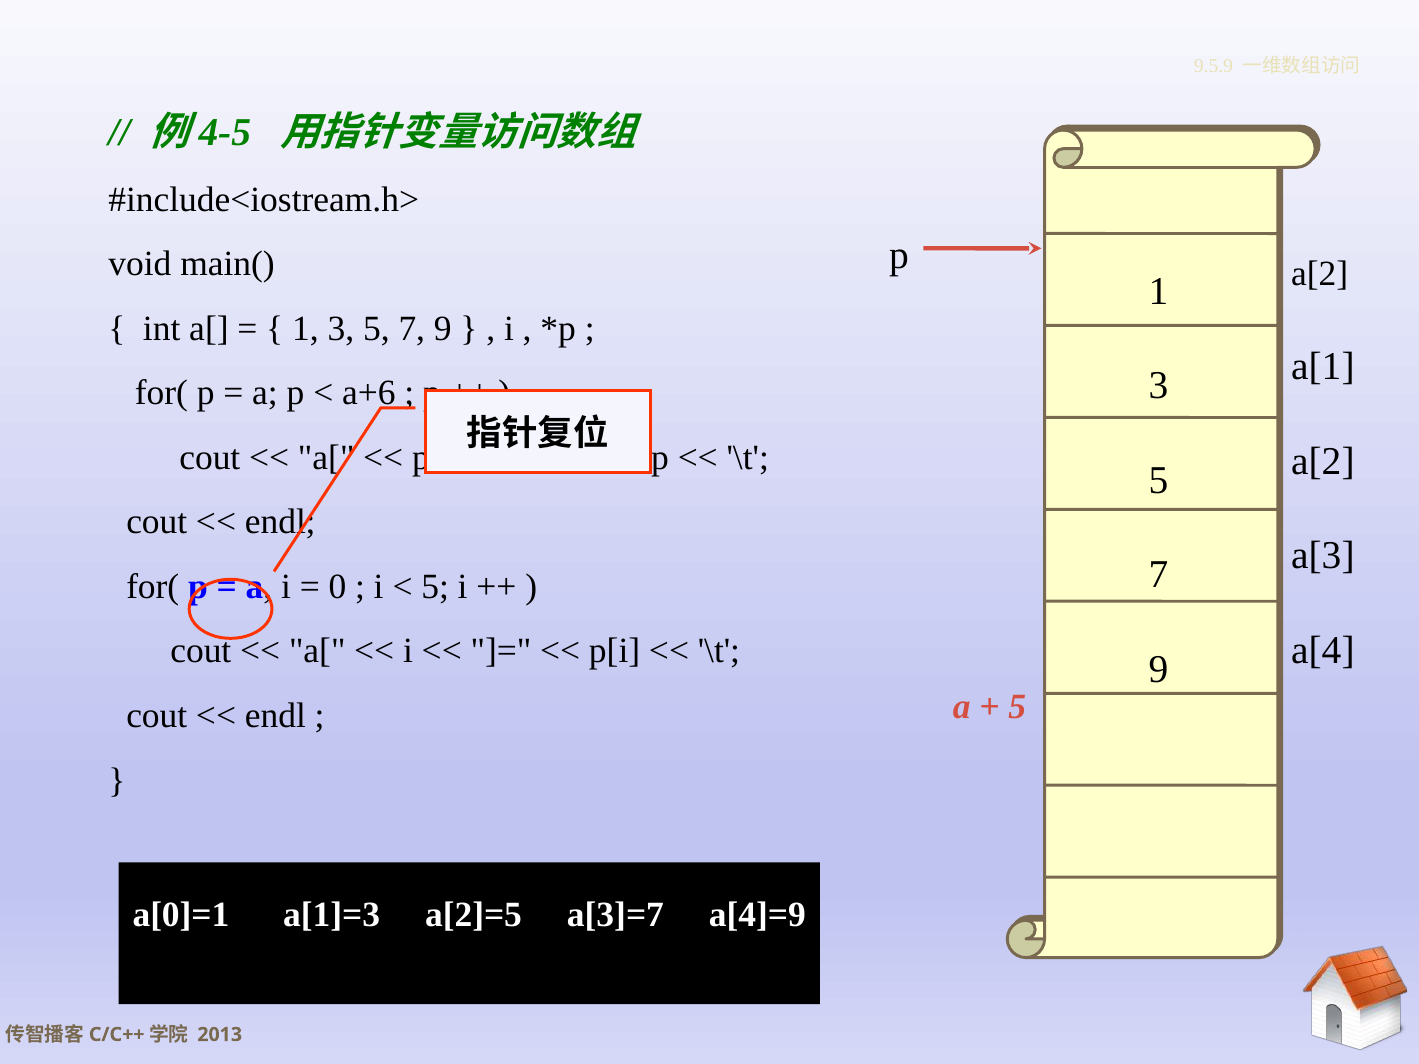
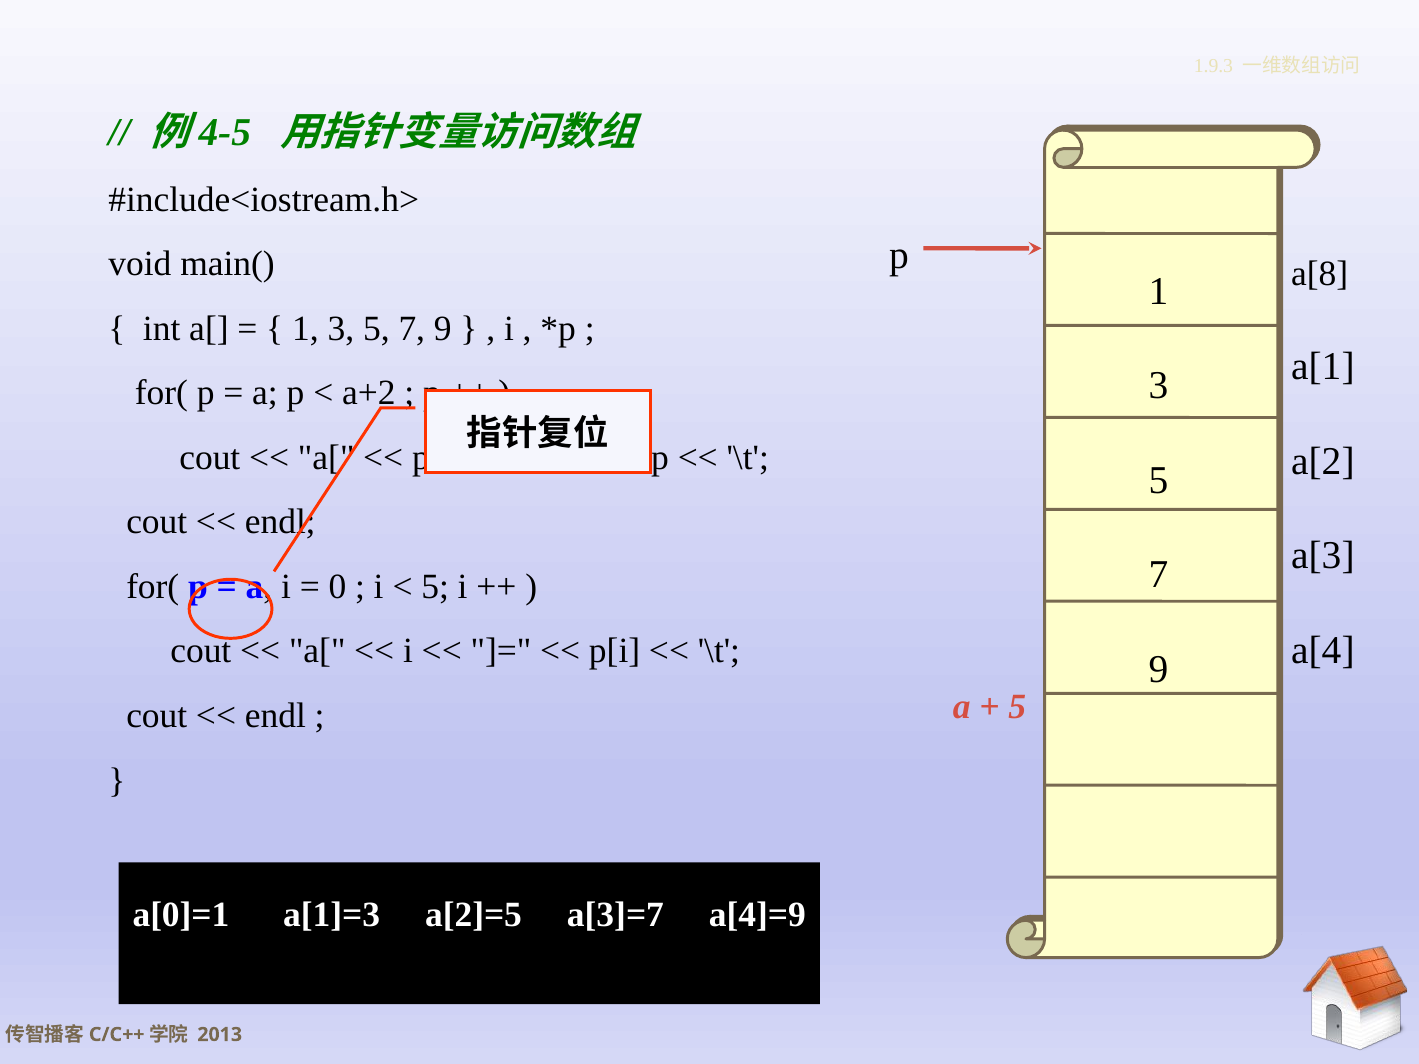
9.5.9: 9.5.9 -> 1.9.3 (1213, 66)
a[2: a[2 -> a[8 (1320, 274)
a+6: a+6 -> a+2 (369, 393)
